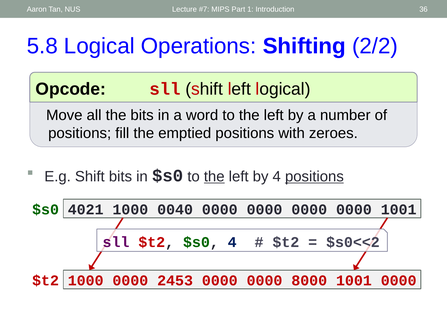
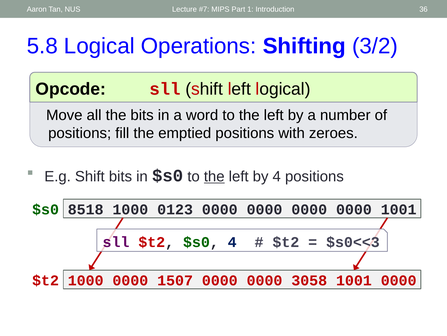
2/2: 2/2 -> 3/2 (375, 46)
positions underline: present -> none (314, 176)
4021: 4021 -> 8518 (86, 209)
0040: 0040 -> 0123 (175, 209)
$s0<<2: $s0<<2 -> $s0<<3 (353, 242)
2453: 2453 -> 1507 (175, 280)
8000: 8000 -> 3058 (309, 280)
